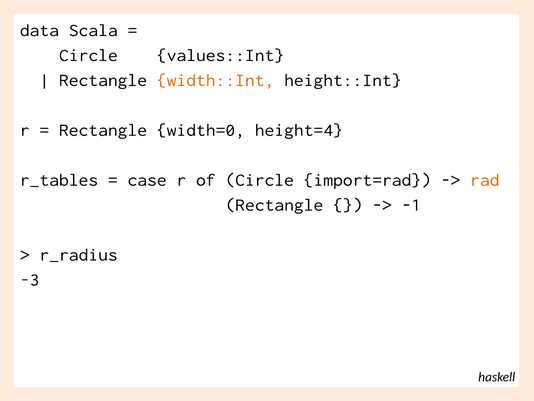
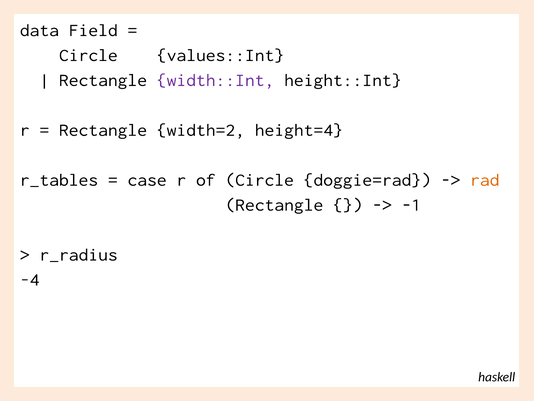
Scala: Scala -> Field (93, 30)
width::Int colour: orange -> purple (216, 80)
width=0: width=0 -> width=2 (201, 130)
import=rad: import=rad -> doggie=rad (367, 180)
-3: -3 -> -4 (30, 279)
